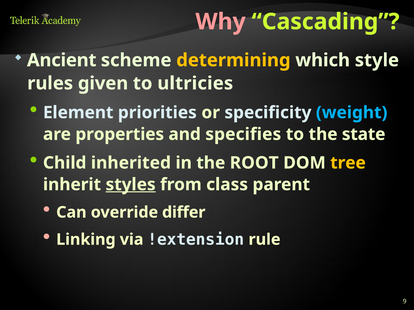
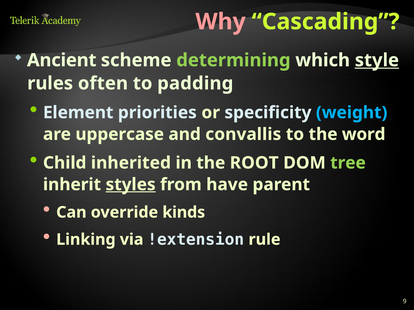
determining colour: yellow -> light green (233, 60)
style underline: none -> present (377, 60)
given: given -> often (103, 83)
ultricies: ultricies -> padding (195, 83)
properties: properties -> uppercase (120, 134)
specifies: specifies -> convallis (243, 134)
state: state -> word (364, 134)
tree colour: yellow -> light green (348, 163)
class: class -> have (227, 185)
differ: differ -> kinds (184, 213)
